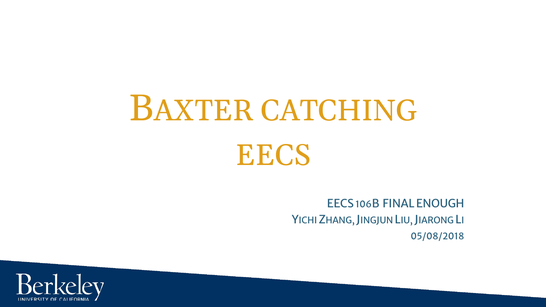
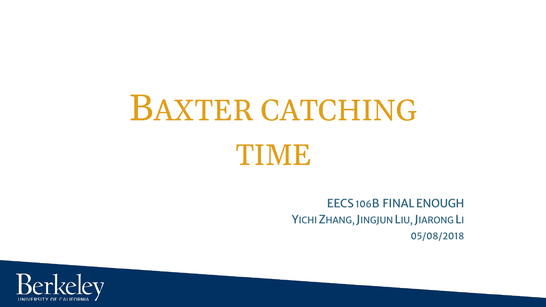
EECS: EECS -> TIME (274, 155)
